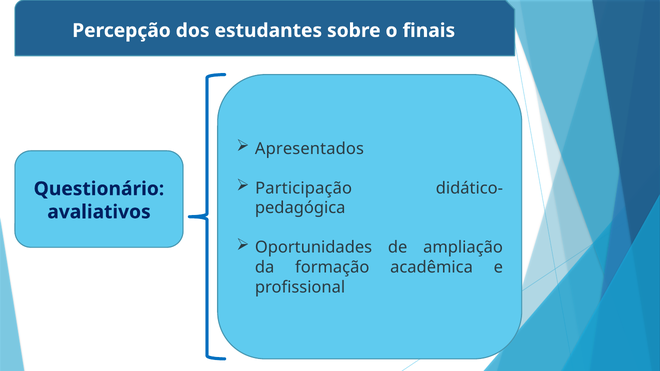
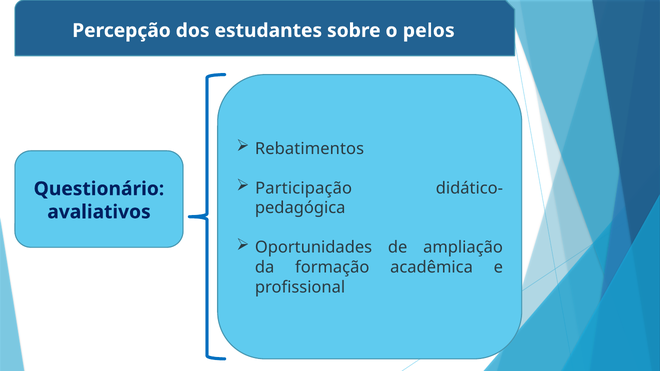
finais: finais -> pelos (429, 31)
Apresentados: Apresentados -> Rebatimentos (310, 149)
